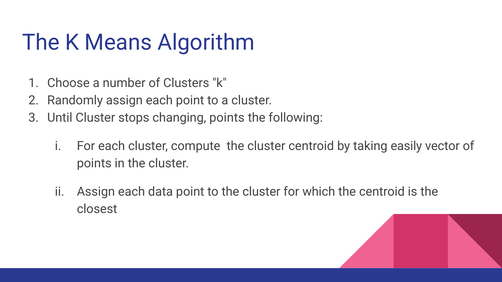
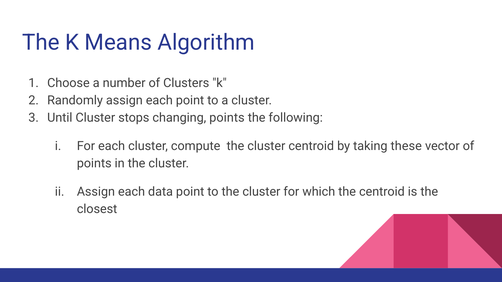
easily: easily -> these (406, 146)
